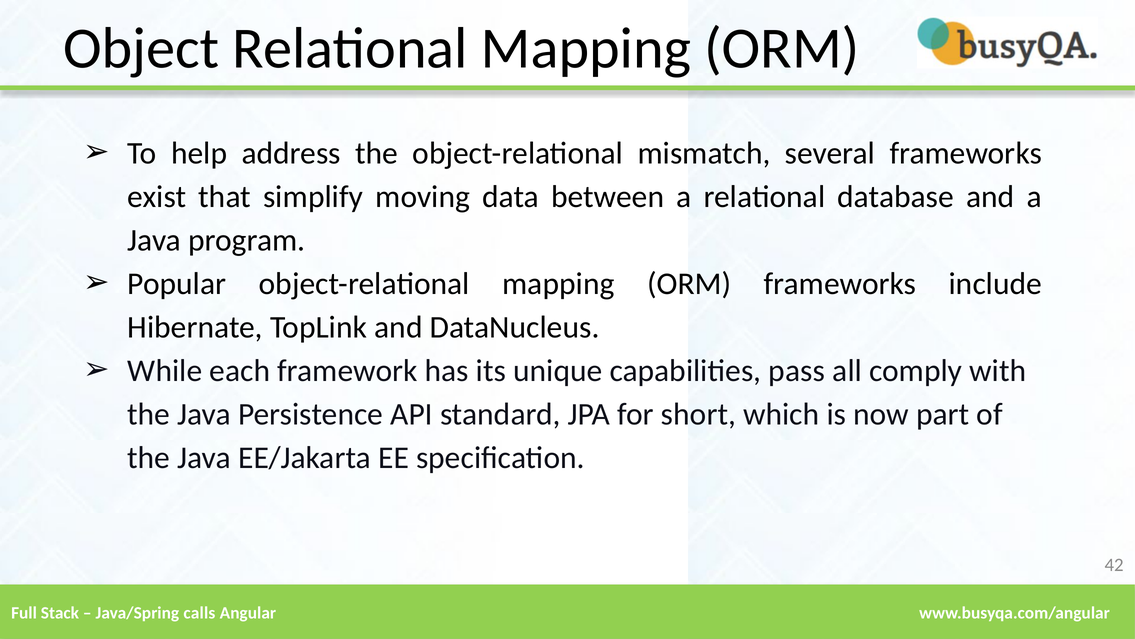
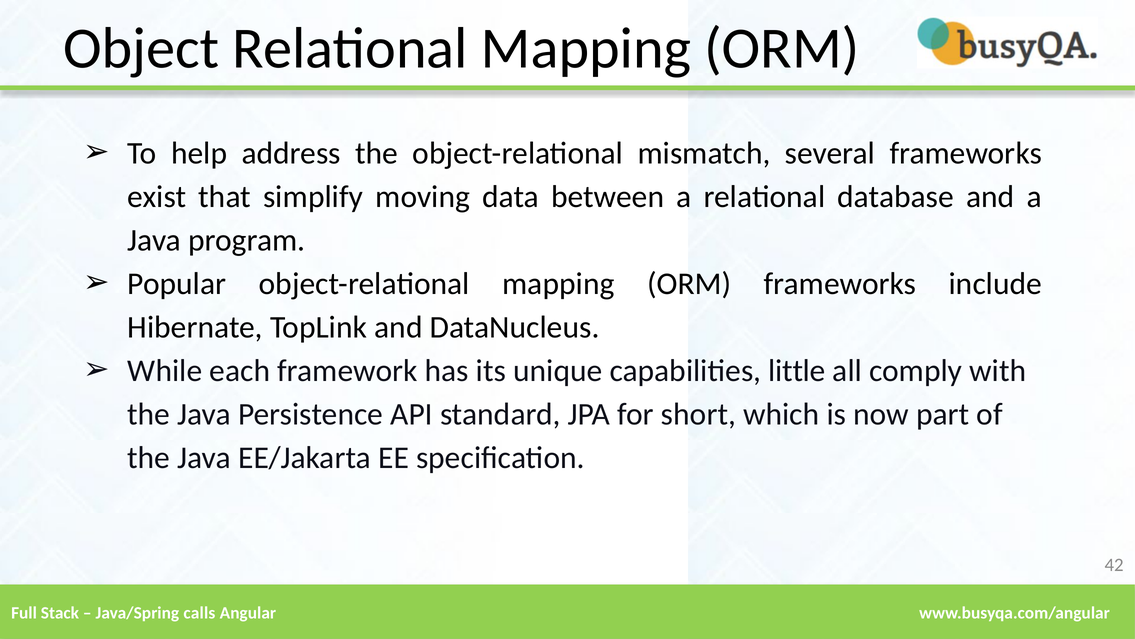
pass: pass -> little (797, 371)
